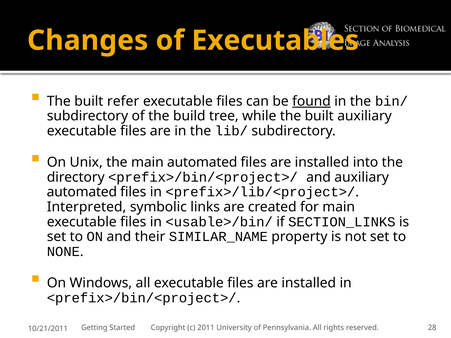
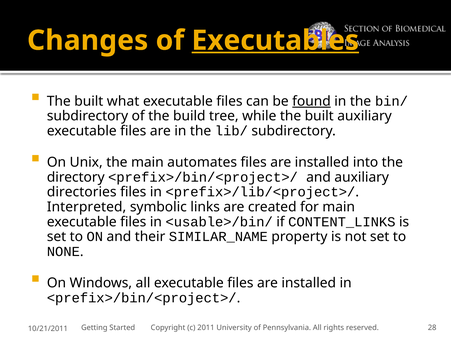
Executables underline: none -> present (275, 41)
refer: refer -> what (123, 101)
main automated: automated -> automates (202, 162)
automated: automated -> directories (82, 192)
SECTION_LINKS: SECTION_LINKS -> CONTENT_LINKS (342, 222)
